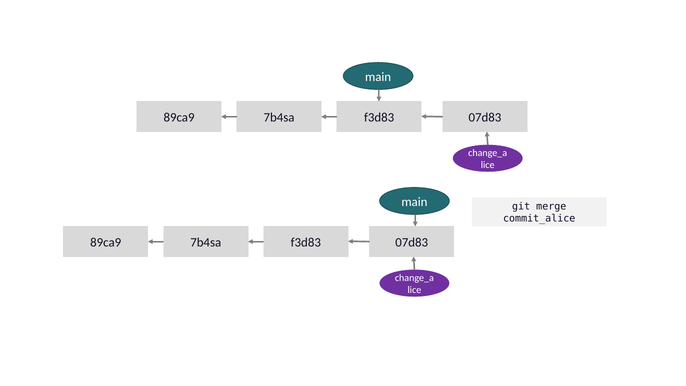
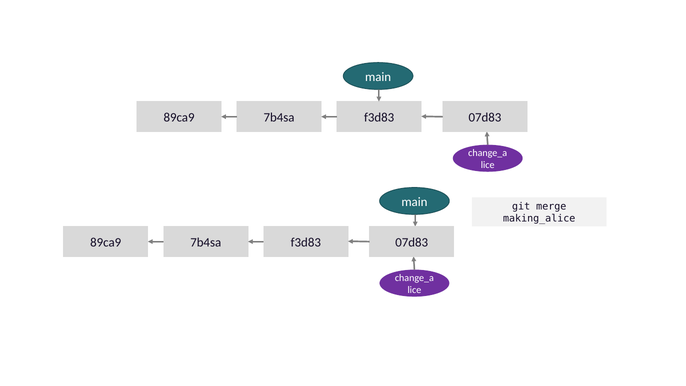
commit_alice: commit_alice -> making_alice (539, 218)
